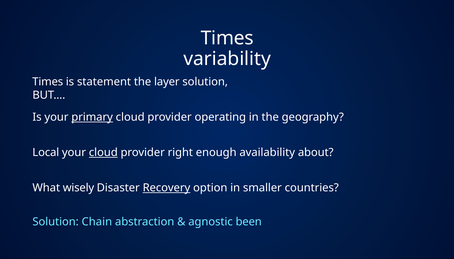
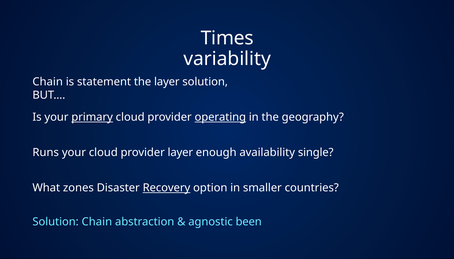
Times: Times -> Chain (48, 82)
operating underline: none -> present (220, 117)
Local: Local -> Runs (46, 153)
cloud underline: present -> none (103, 153)
provider right: right -> layer (180, 153)
about: about -> single (316, 153)
wisely: wisely -> zones (78, 188)
